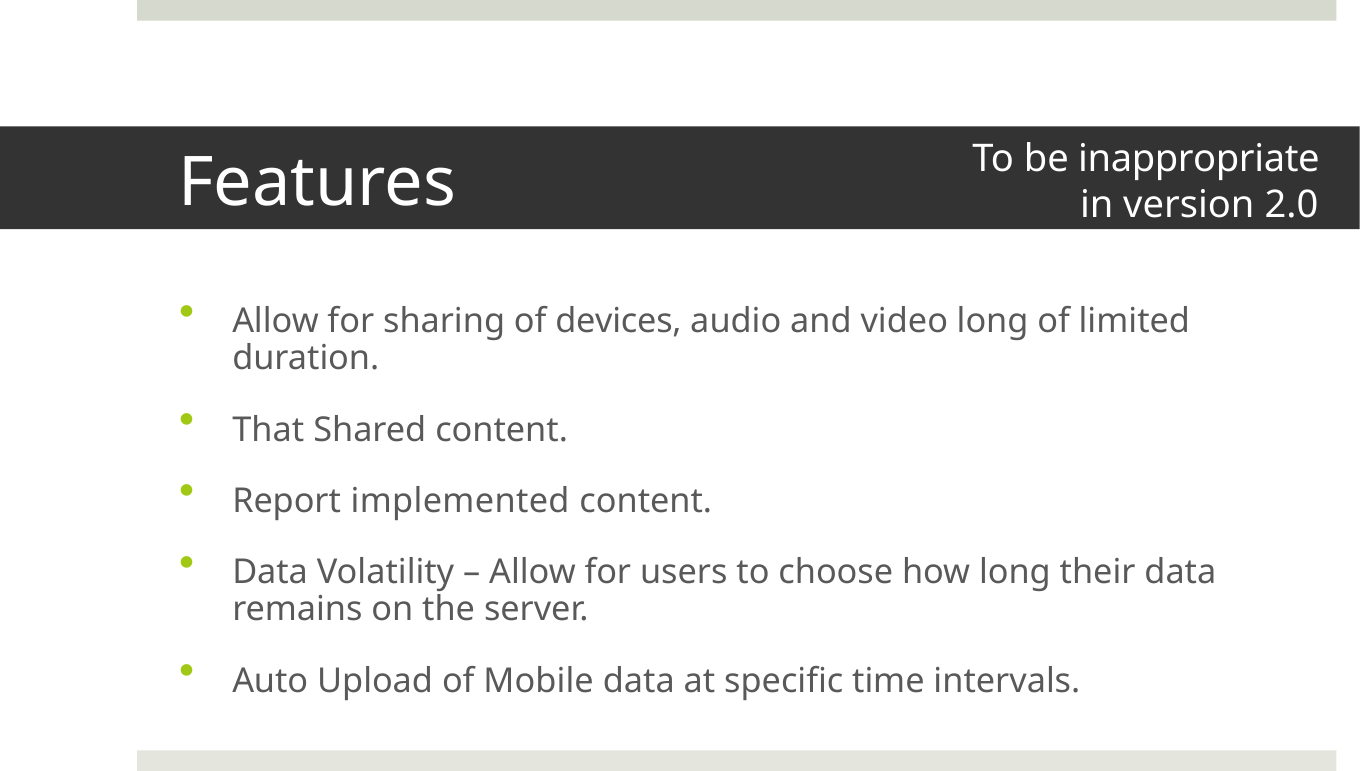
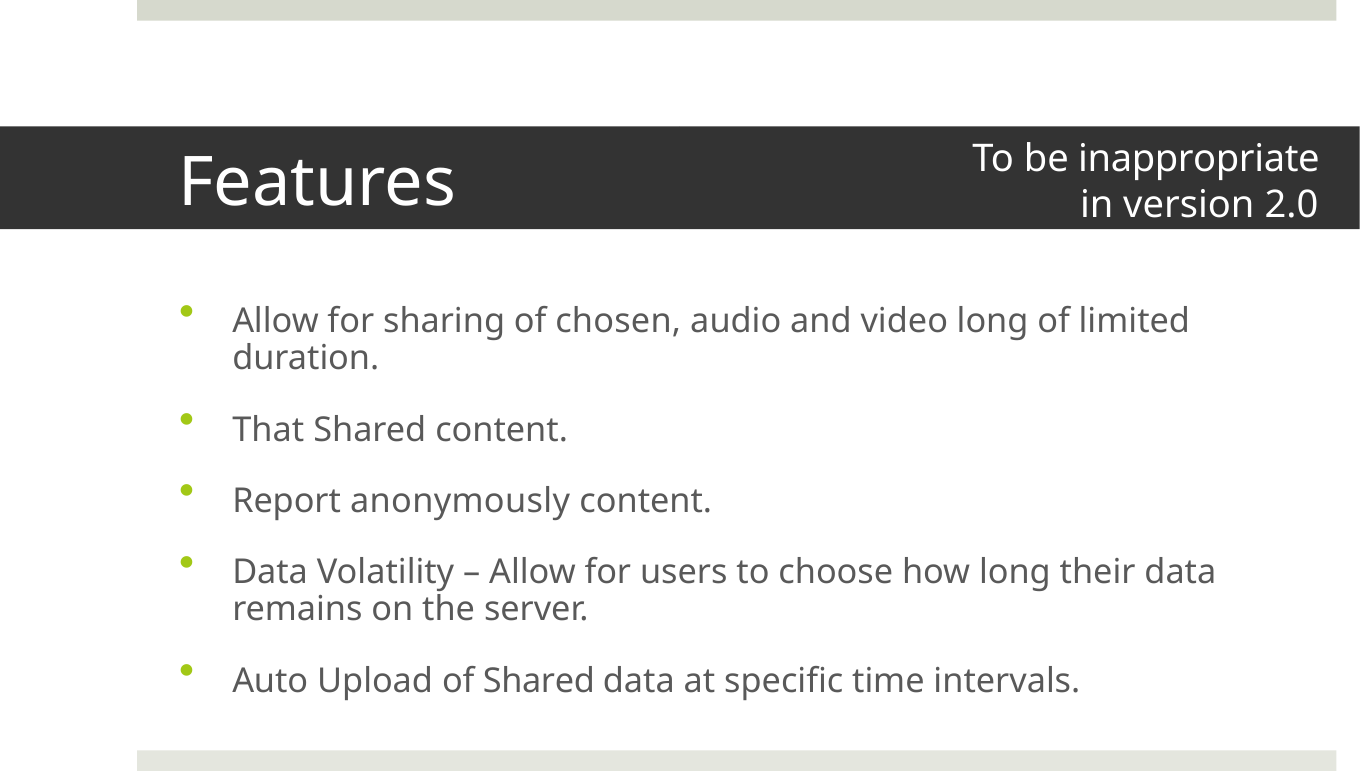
devices: devices -> chosen (618, 322)
implemented: implemented -> anonymously (460, 501)
of Mobile: Mobile -> Shared (539, 681)
